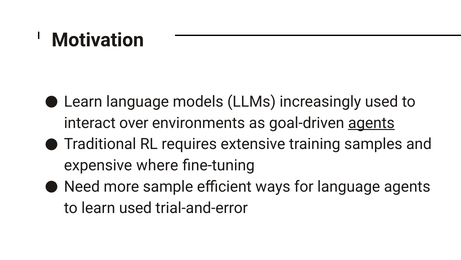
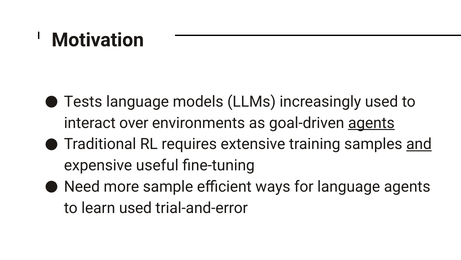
Learn: Learn -> Tests (83, 101)
and underline: none -> present (419, 144)
where: where -> useful (157, 165)
